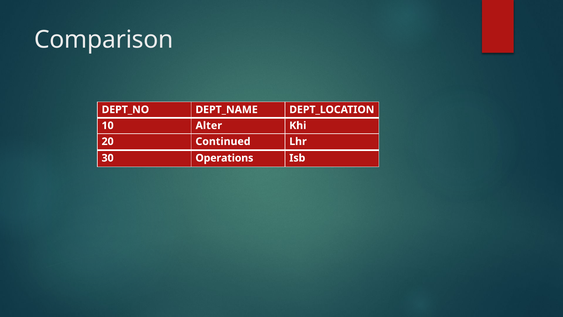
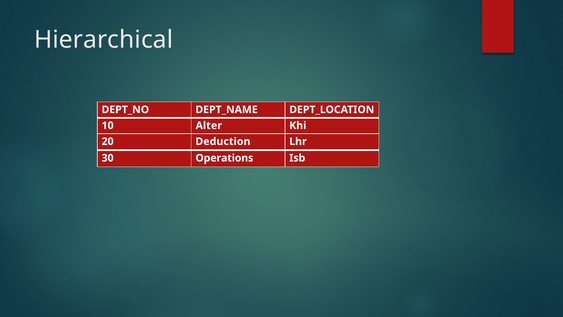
Comparison: Comparison -> Hierarchical (104, 40)
Continued: Continued -> Deduction (223, 141)
